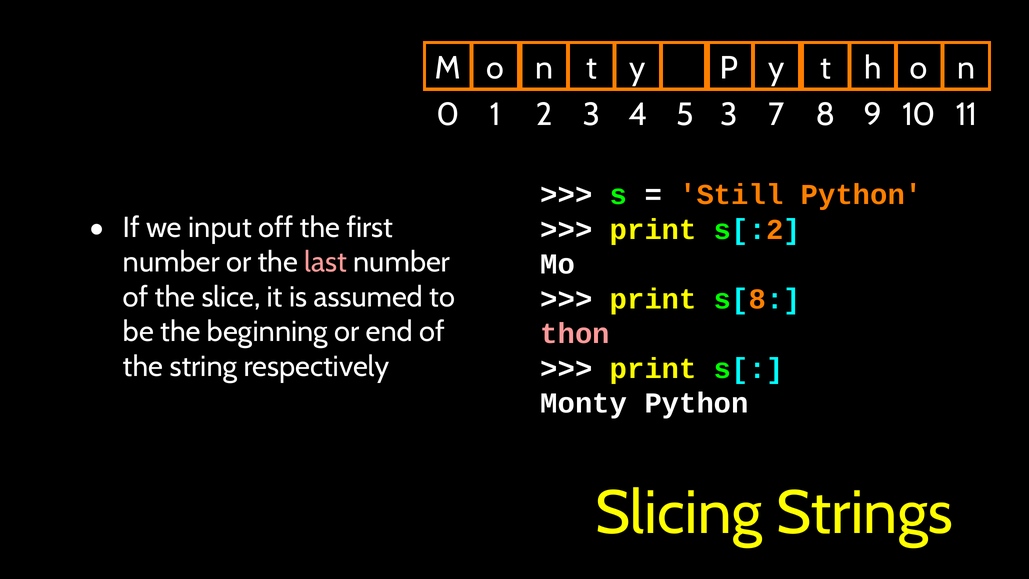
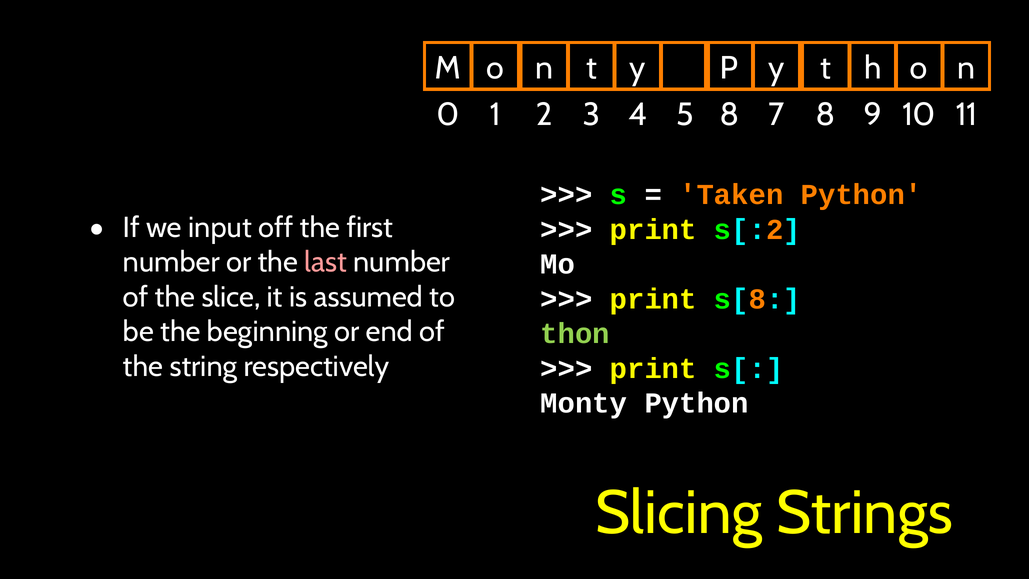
5 3: 3 -> 8 (729, 115)
Still: Still -> Taken (731, 195)
thon colour: pink -> light green (575, 334)
